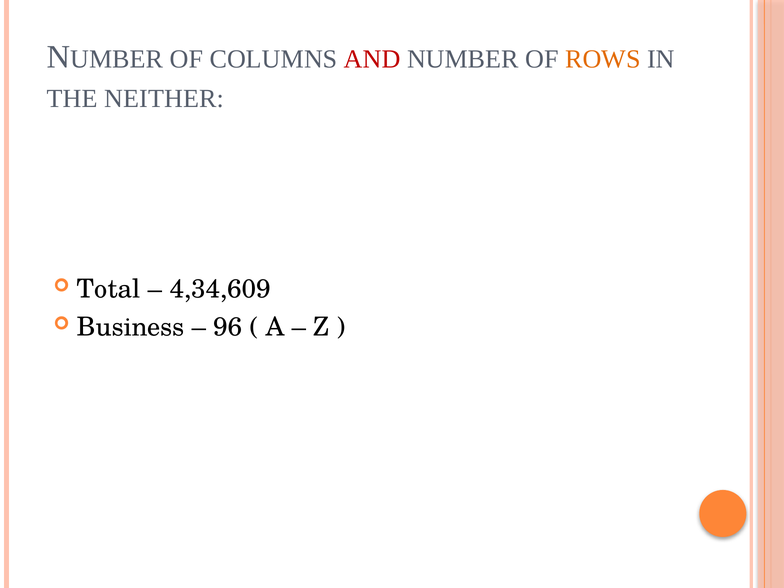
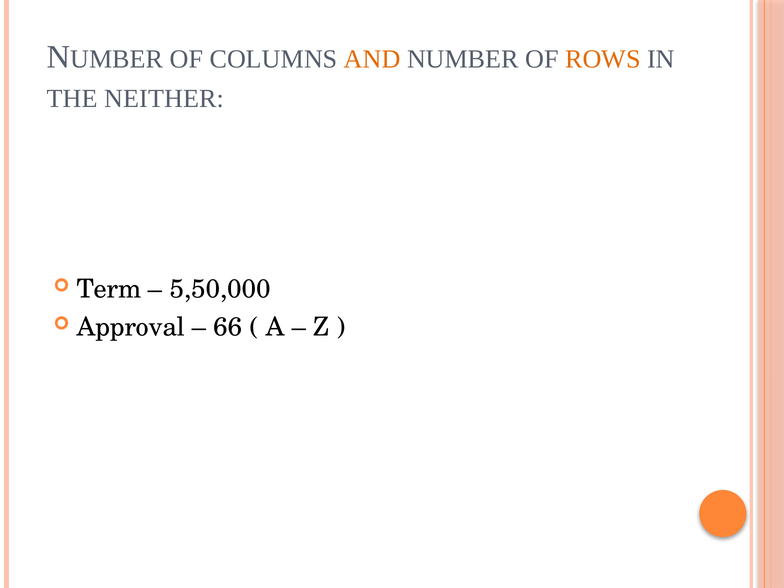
AND colour: red -> orange (372, 59)
Total: Total -> Term (109, 289)
4,34,609: 4,34,609 -> 5,50,000 (220, 289)
Business: Business -> Approval (131, 327)
96: 96 -> 66 (228, 327)
